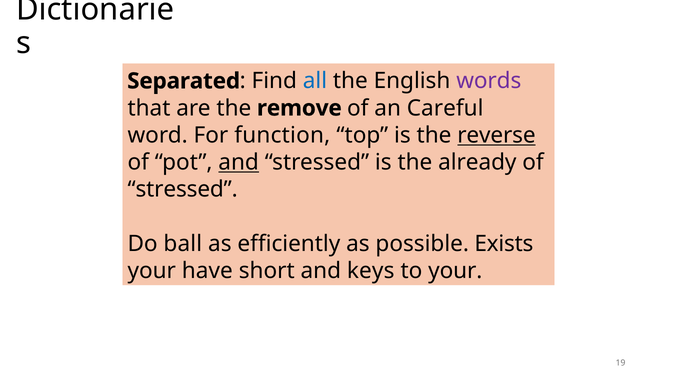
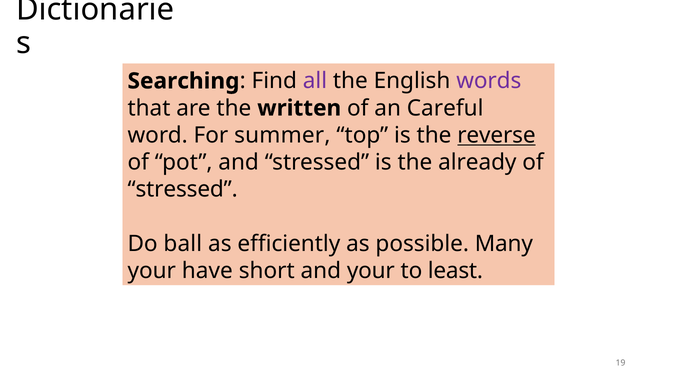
Separated: Separated -> Searching (183, 81)
all colour: blue -> purple (315, 81)
remove: remove -> written (299, 108)
function: function -> summer (282, 135)
and underline: present -> none (239, 162)
Exists: Exists -> Many (504, 244)
and keys: keys -> your (371, 271)
to your: your -> least (455, 271)
